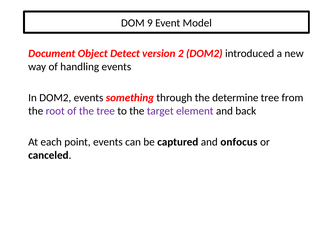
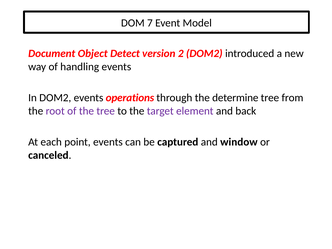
9: 9 -> 7 (150, 23)
something: something -> operations (130, 98)
onfocus: onfocus -> window (239, 142)
